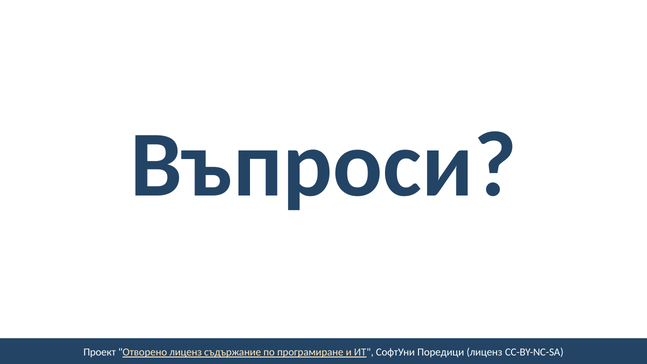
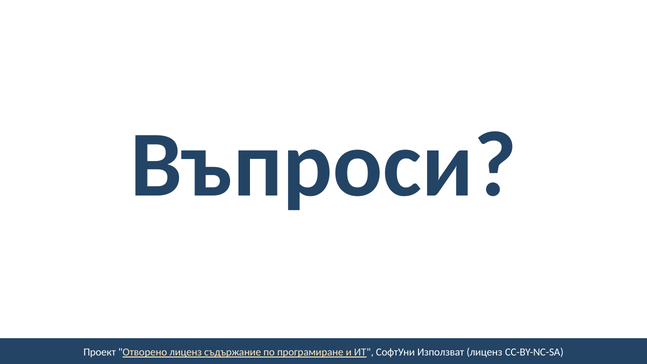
Поредици: Поредици -> Използват (441, 352)
